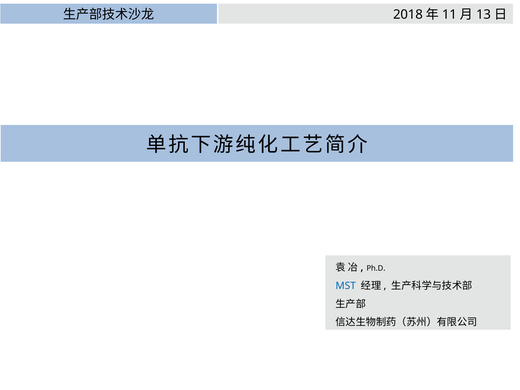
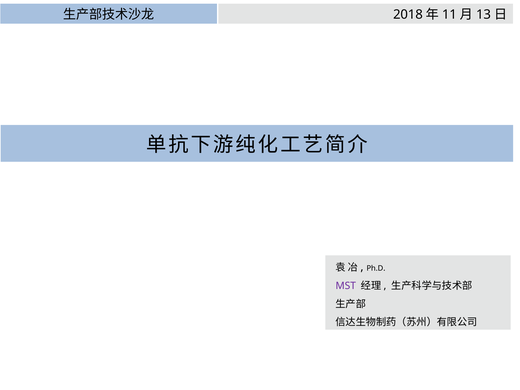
MST colour: blue -> purple (346, 286)
